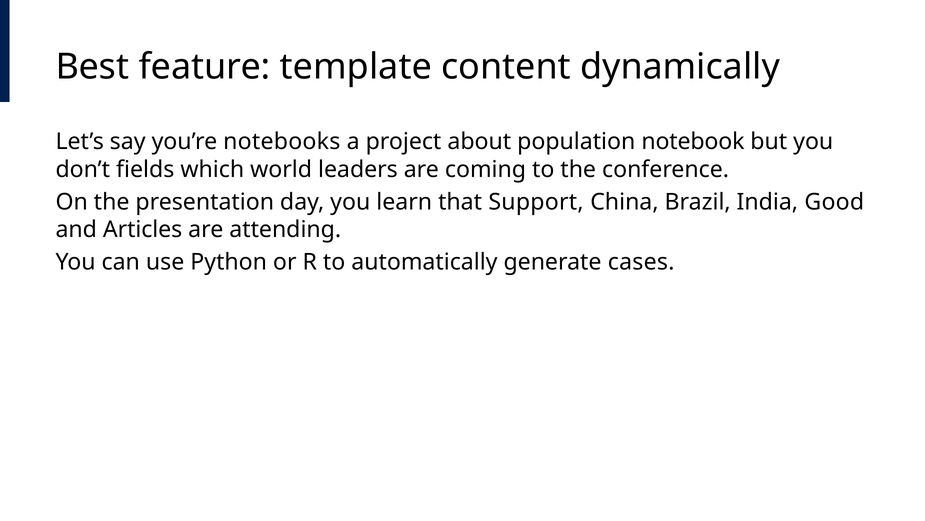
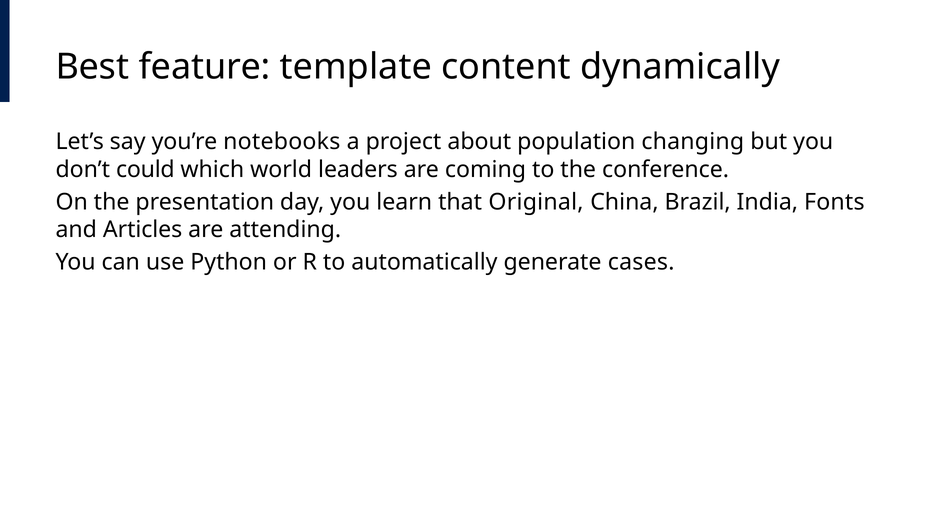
notebook: notebook -> changing (693, 142)
fields: fields -> could (145, 169)
Support: Support -> Original (536, 202)
Good: Good -> Fonts (834, 202)
